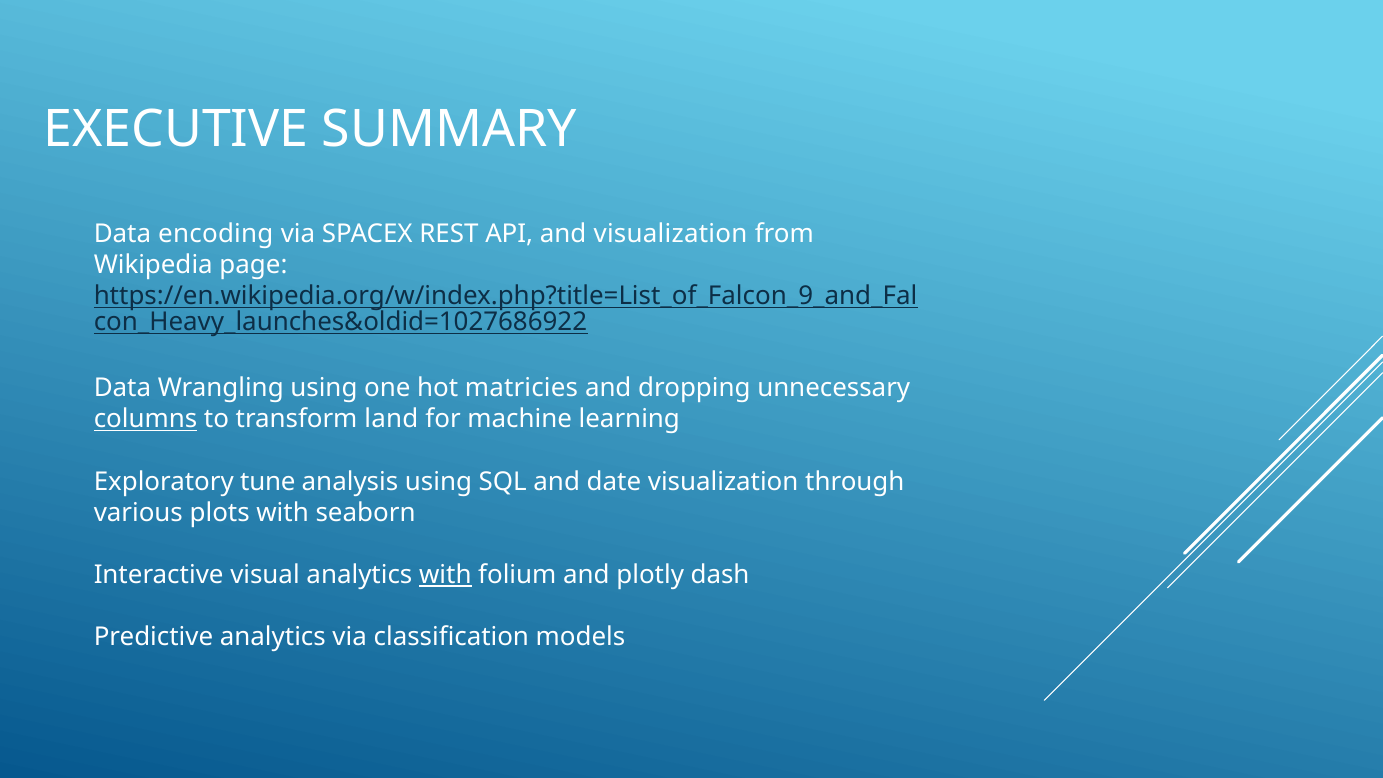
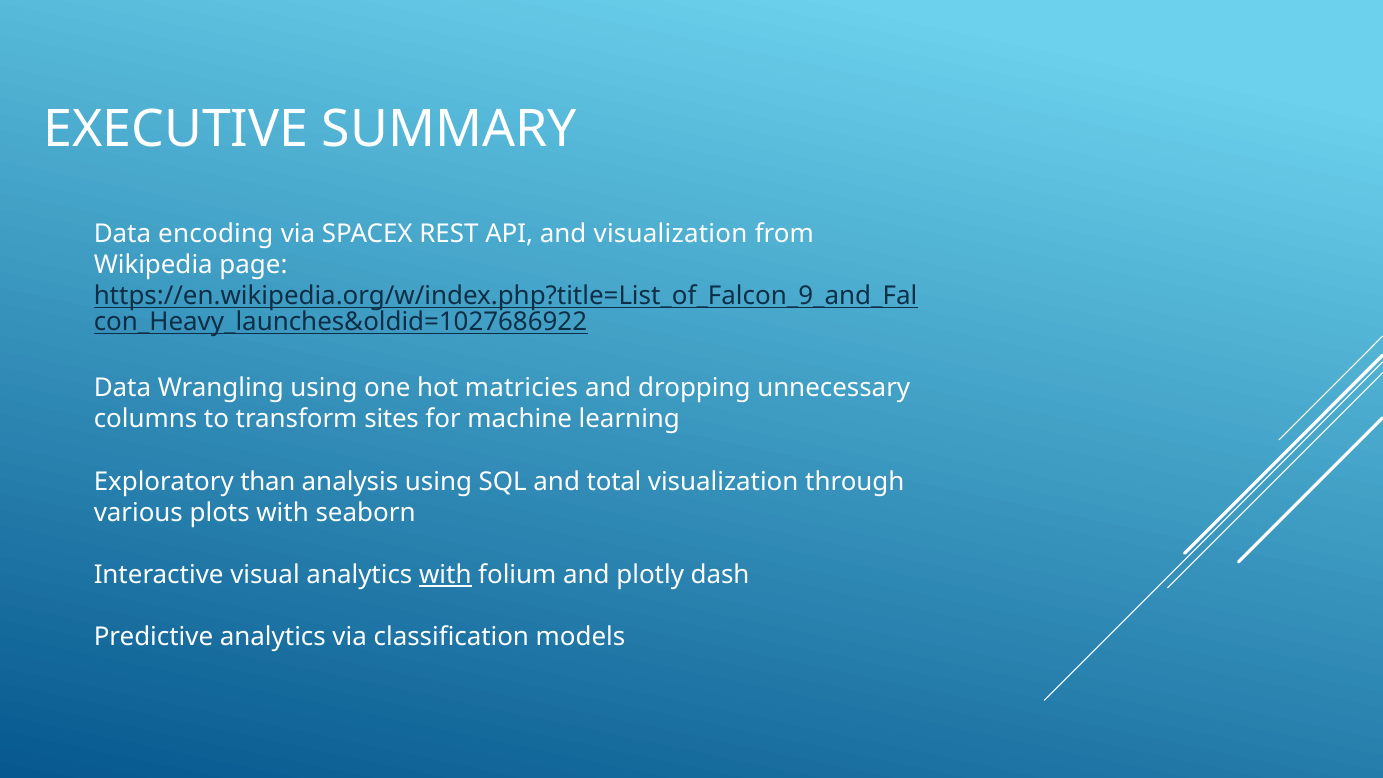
columns underline: present -> none (146, 419)
land: land -> sites (392, 419)
tune: tune -> than (268, 481)
date: date -> total (614, 481)
